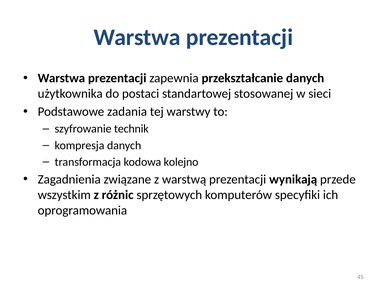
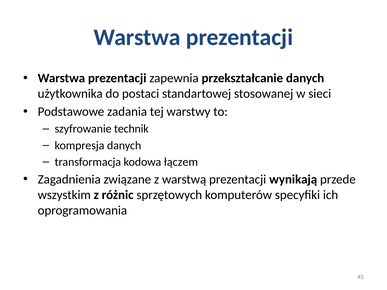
kolejno: kolejno -> łączem (181, 162)
